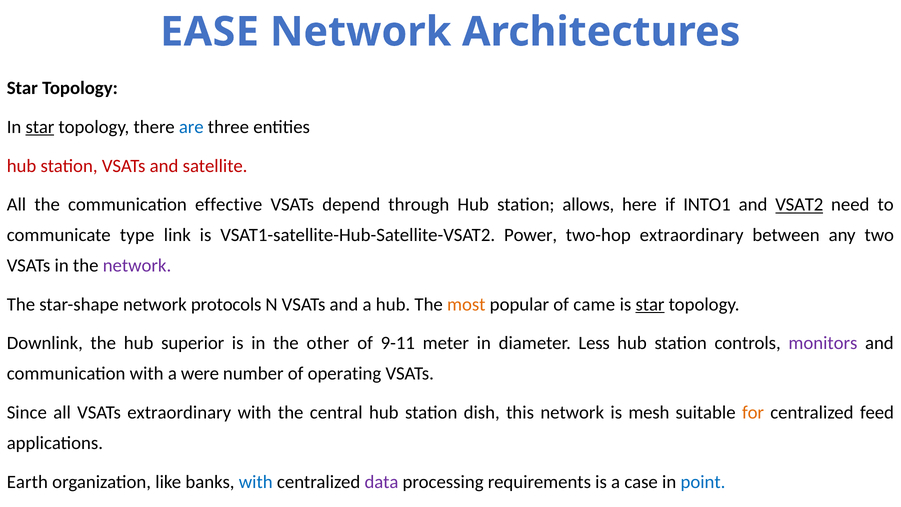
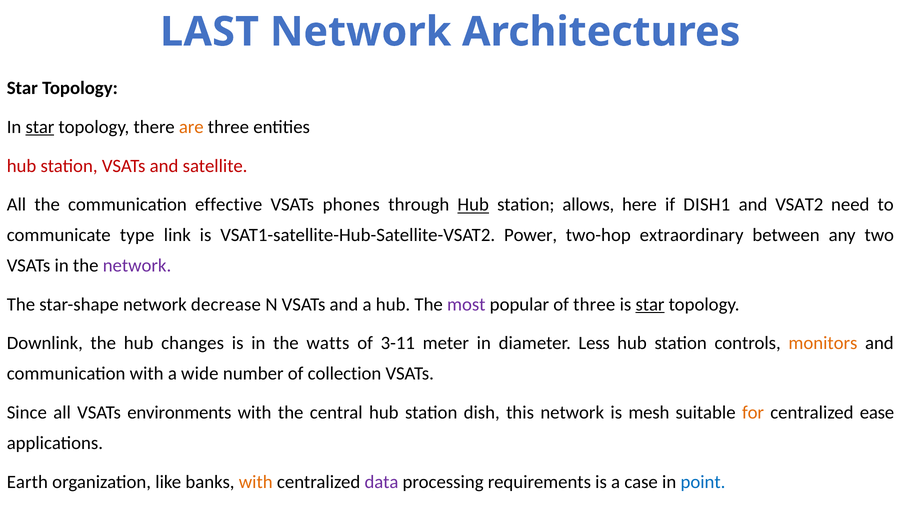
EASE: EASE -> LAST (210, 32)
are colour: blue -> orange (191, 127)
depend: depend -> phones (351, 205)
Hub underline: none -> present (473, 205)
INTO1: INTO1 -> DISH1 (707, 205)
VSAT2 underline: present -> none (799, 205)
protocols: protocols -> decrease (226, 304)
most colour: orange -> purple (466, 304)
of came: came -> three (594, 304)
superior: superior -> changes (193, 343)
other: other -> watts (328, 343)
9-11: 9-11 -> 3-11 (398, 343)
monitors colour: purple -> orange (823, 343)
were: were -> wide (200, 374)
operating: operating -> collection (344, 374)
VSATs extraordinary: extraordinary -> environments (179, 412)
feed: feed -> ease (877, 412)
with colour: blue -> orange (256, 482)
